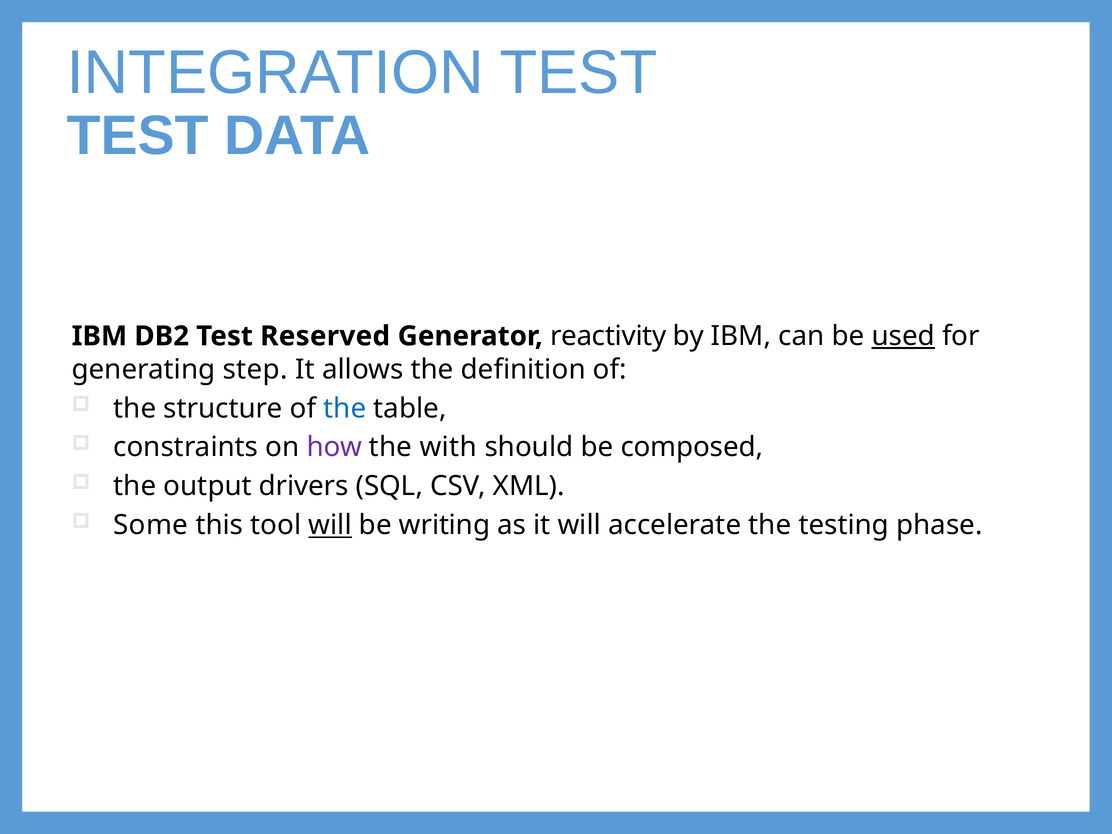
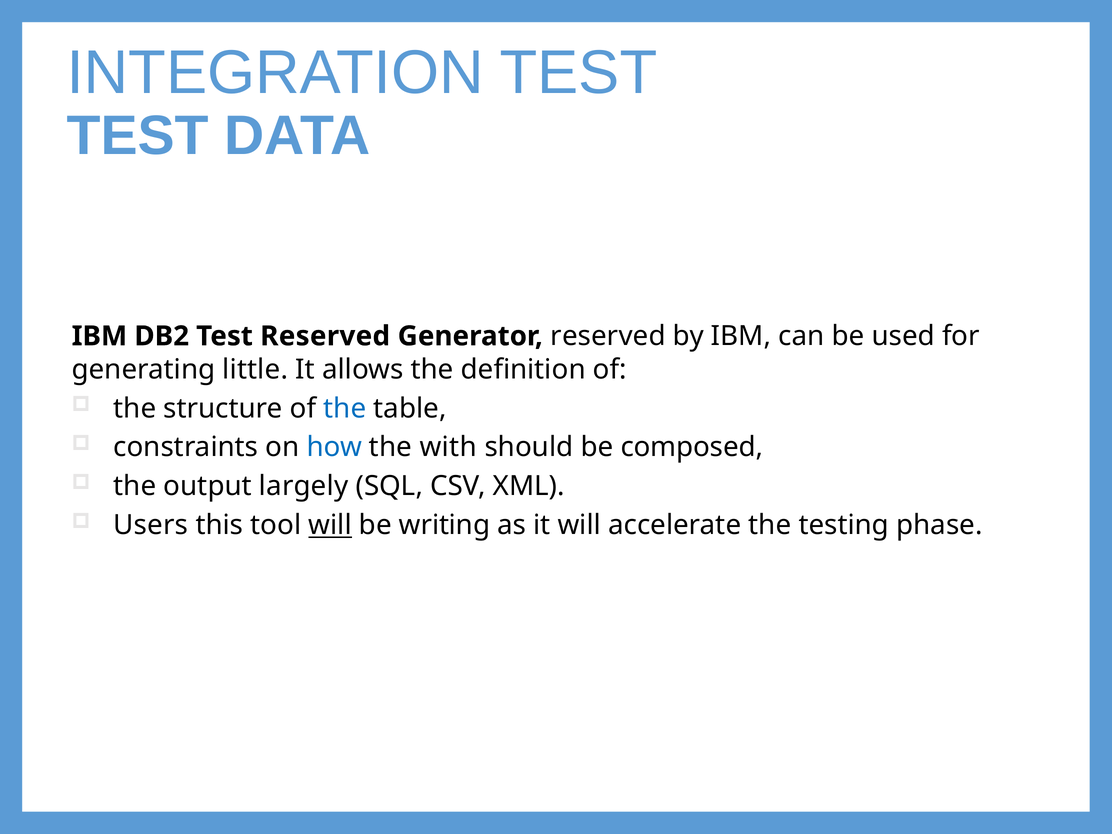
Generator reactivity: reactivity -> reserved (608, 336)
used underline: present -> none (903, 336)
step: step -> little (255, 369)
how colour: purple -> blue (334, 447)
drivers: drivers -> largely (304, 486)
Some: Some -> Users (151, 525)
